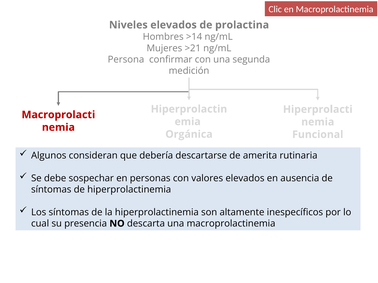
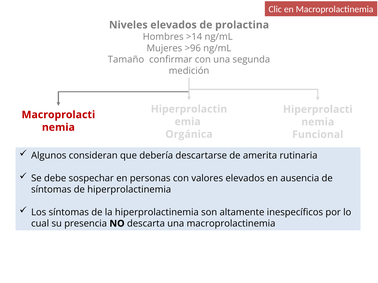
>21: >21 -> >96 (193, 48)
Persona: Persona -> Tamaño (126, 60)
